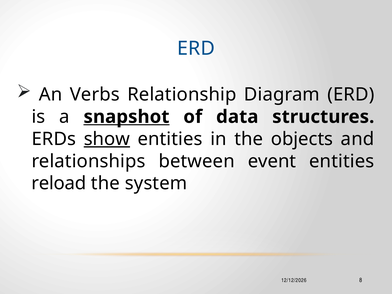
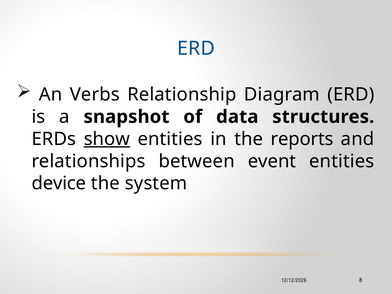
snapshot underline: present -> none (126, 117)
objects: objects -> reports (302, 139)
reload: reload -> device (59, 183)
